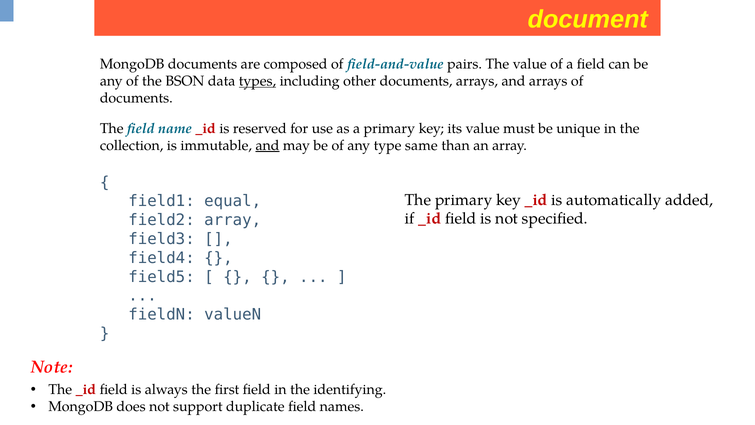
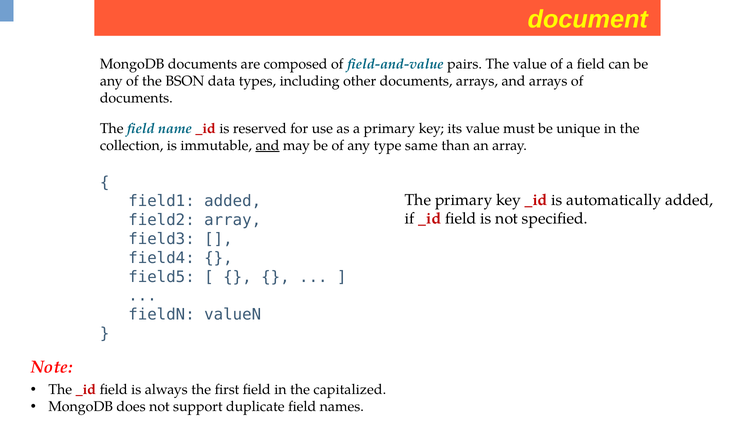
types underline: present -> none (257, 81)
field1 equal: equal -> added (233, 201)
identifying: identifying -> capitalized (350, 389)
